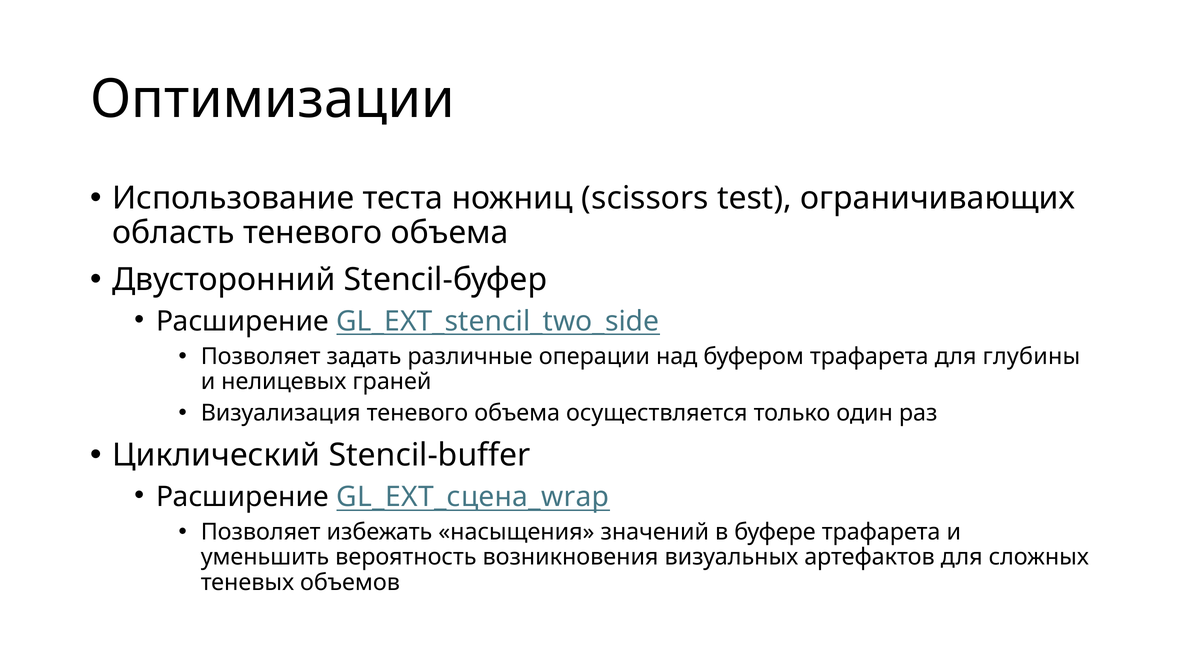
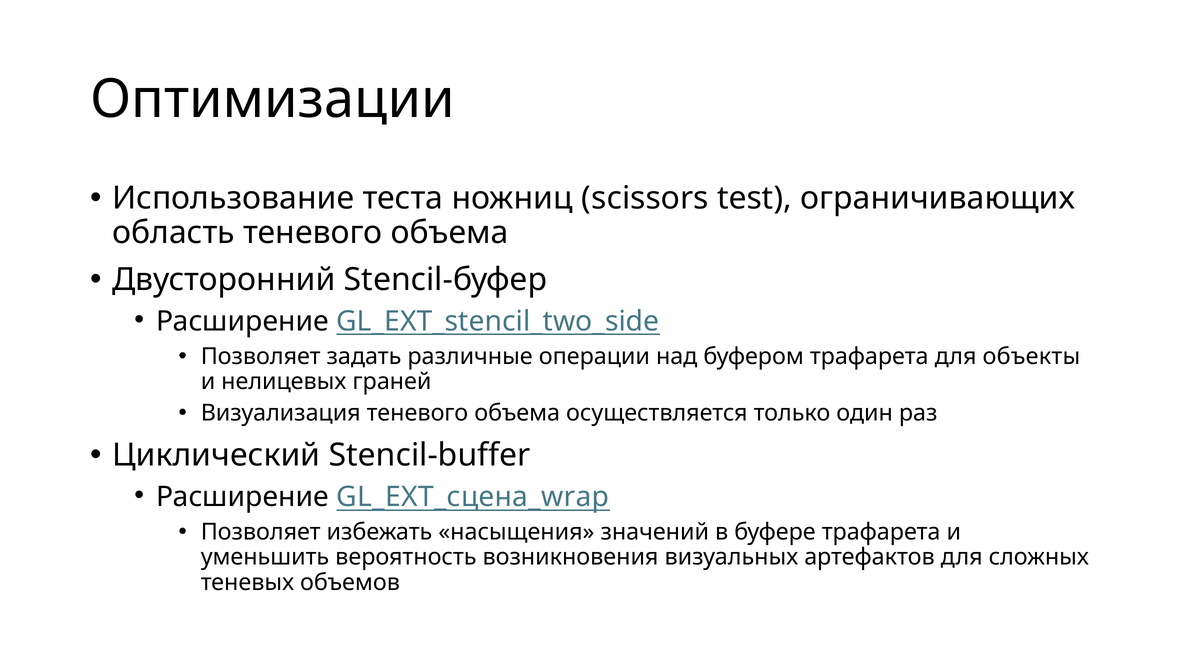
глубины: глубины -> объекты (1031, 357)
